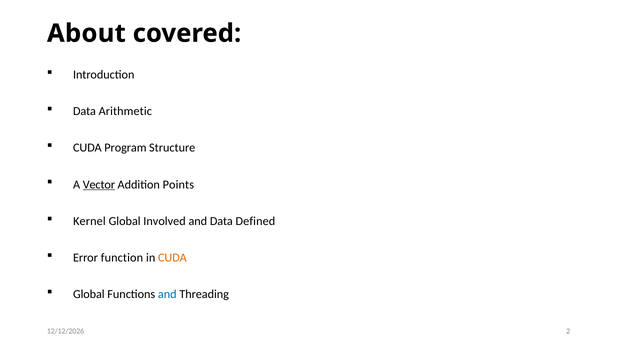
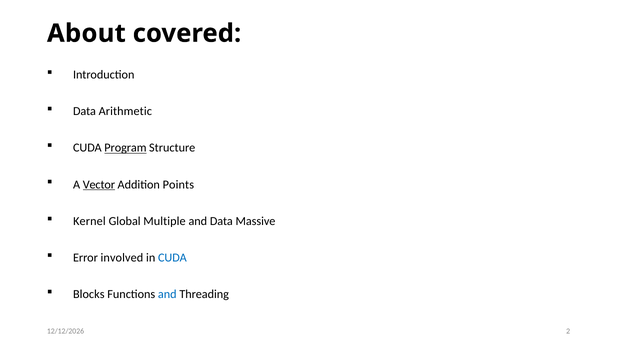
Program underline: none -> present (125, 148)
Involved: Involved -> Multiple (165, 221)
Defined: Defined -> Massive (256, 221)
function: function -> involved (122, 258)
CUDA colour: orange -> blue (172, 258)
Global: Global -> Blocks (89, 294)
